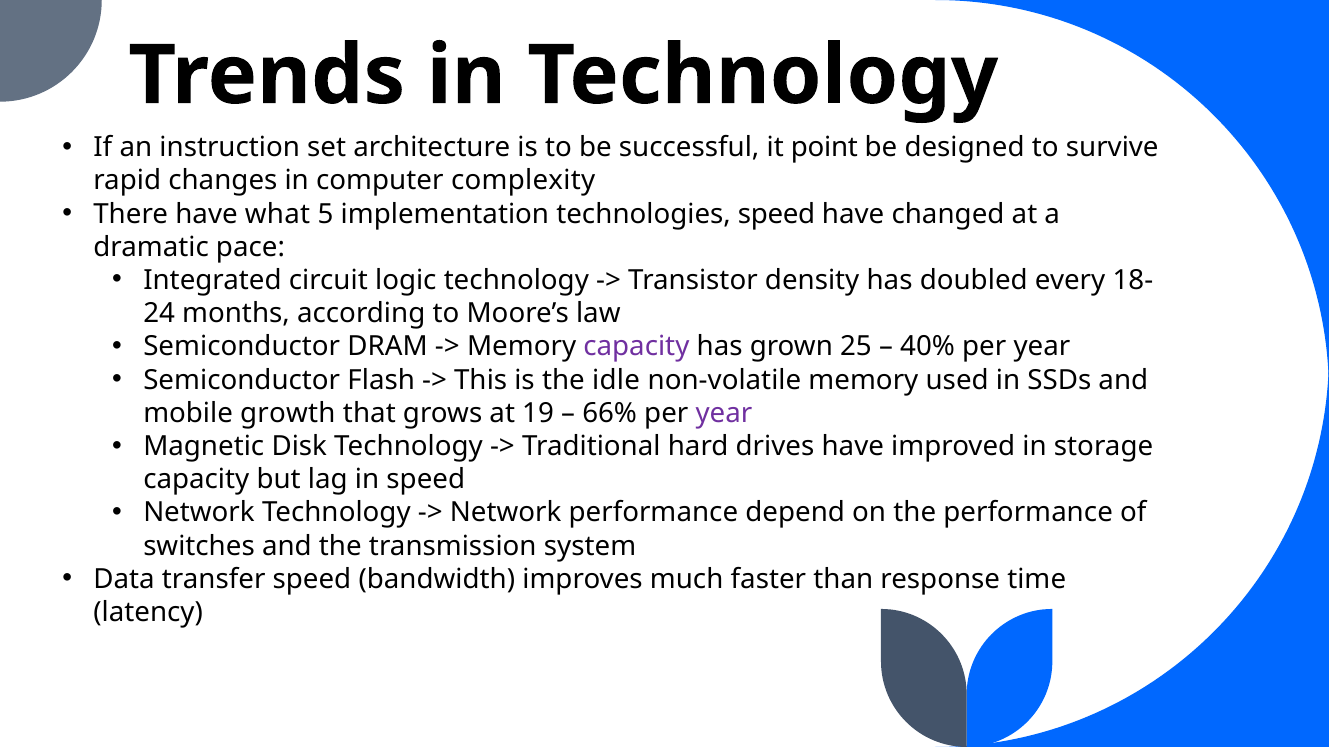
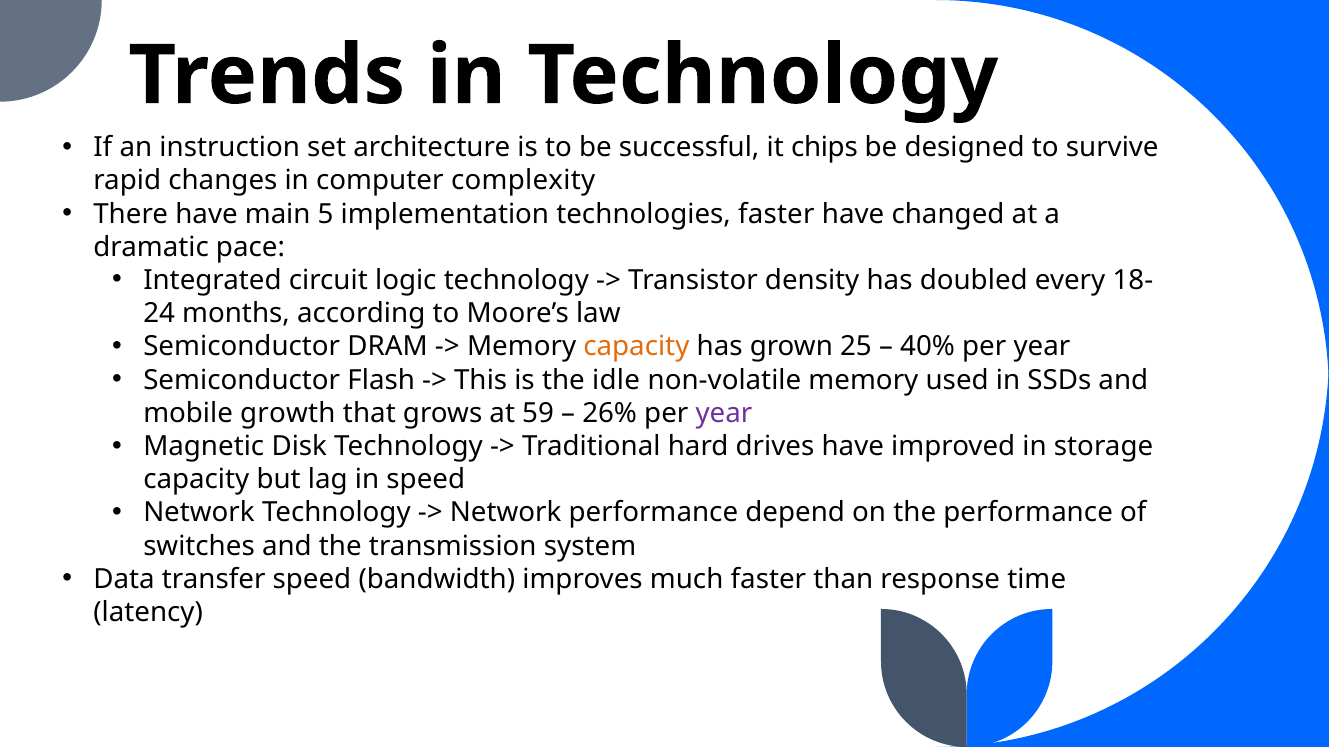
point: point -> chips (824, 148)
what: what -> main (278, 214)
technologies speed: speed -> faster (776, 214)
capacity colour: purple -> orange (636, 347)
19: 19 -> 59 (538, 414)
66%: 66% -> 26% (610, 414)
